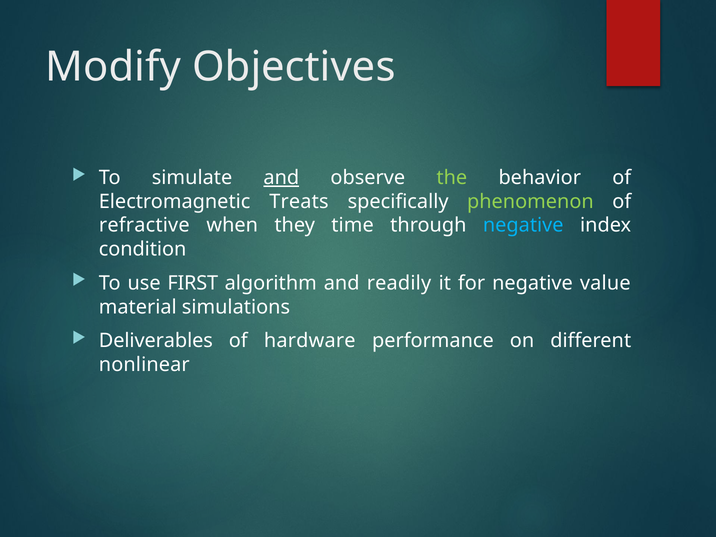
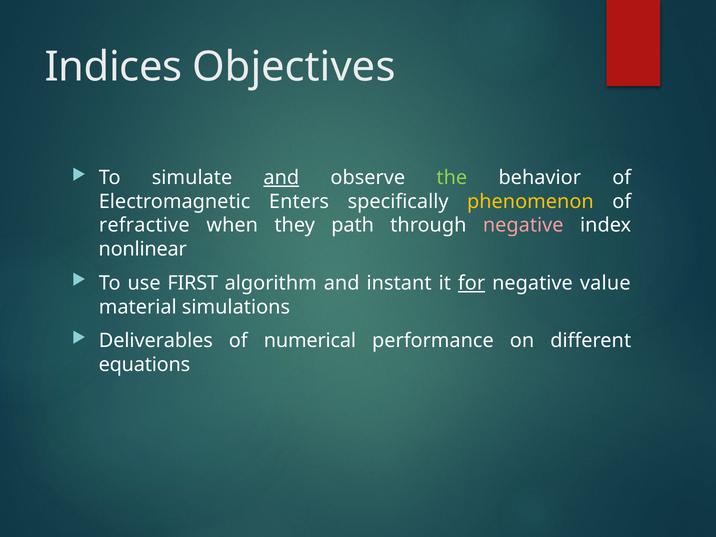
Modify: Modify -> Indices (113, 67)
Treats: Treats -> Enters (299, 202)
phenomenon colour: light green -> yellow (530, 202)
time: time -> path (353, 225)
negative colour: light blue -> pink (523, 225)
condition: condition -> nonlinear (143, 249)
readily: readily -> instant (399, 283)
for underline: none -> present (472, 283)
hardware: hardware -> numerical (310, 341)
nonlinear: nonlinear -> equations (144, 365)
